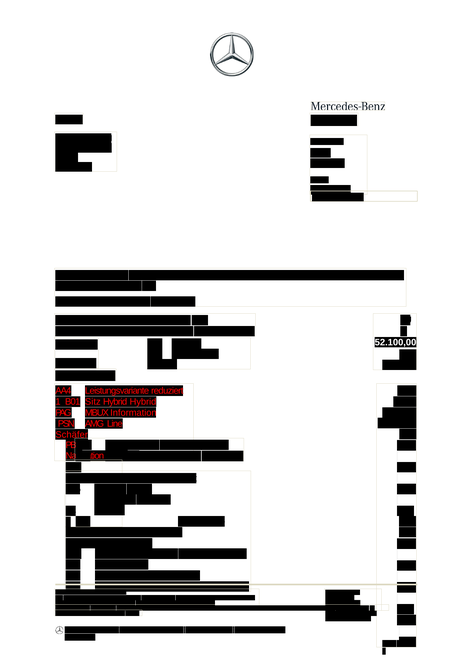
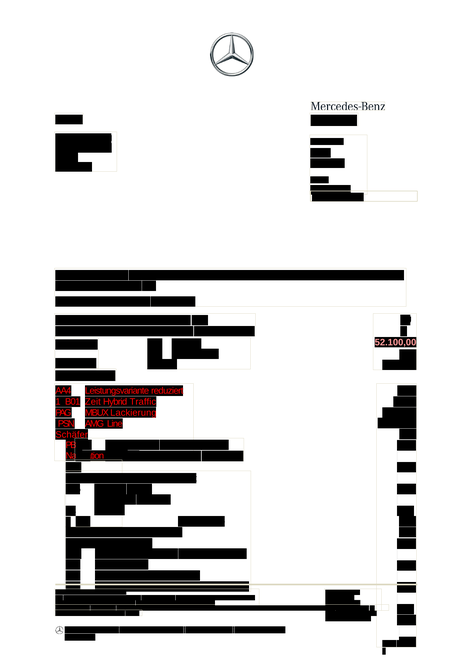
52.100,00 colour: white -> pink (396, 343)
B01 Sitz: Sitz -> Zeit (93, 402)
Hybrid Hybrid: Hybrid -> Traffic (143, 402)
MBUX Information: Information -> Lackierung (133, 413)
